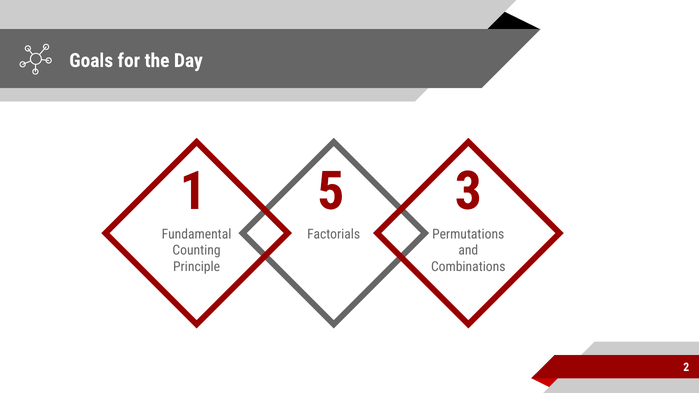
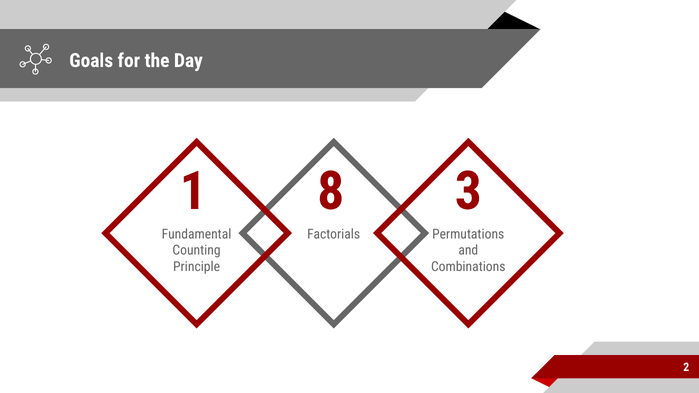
5: 5 -> 8 (331, 191)
